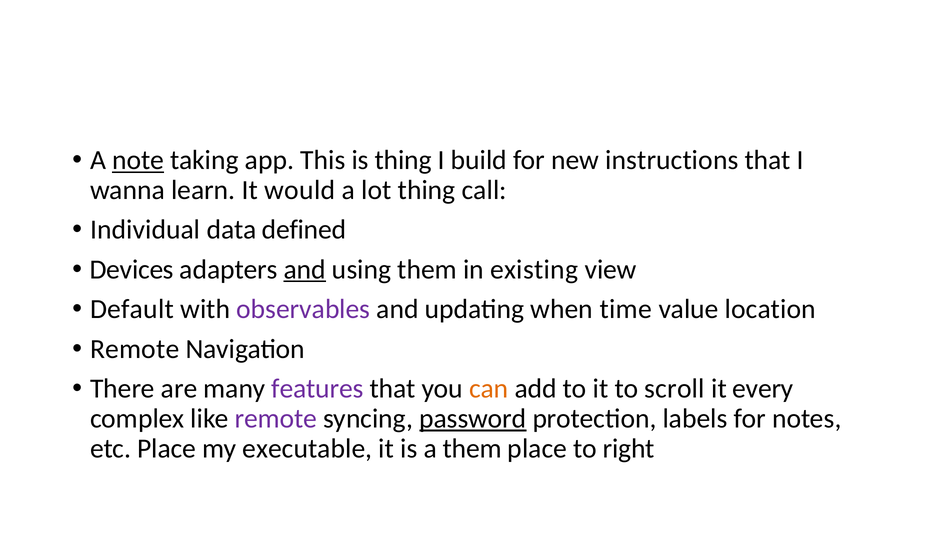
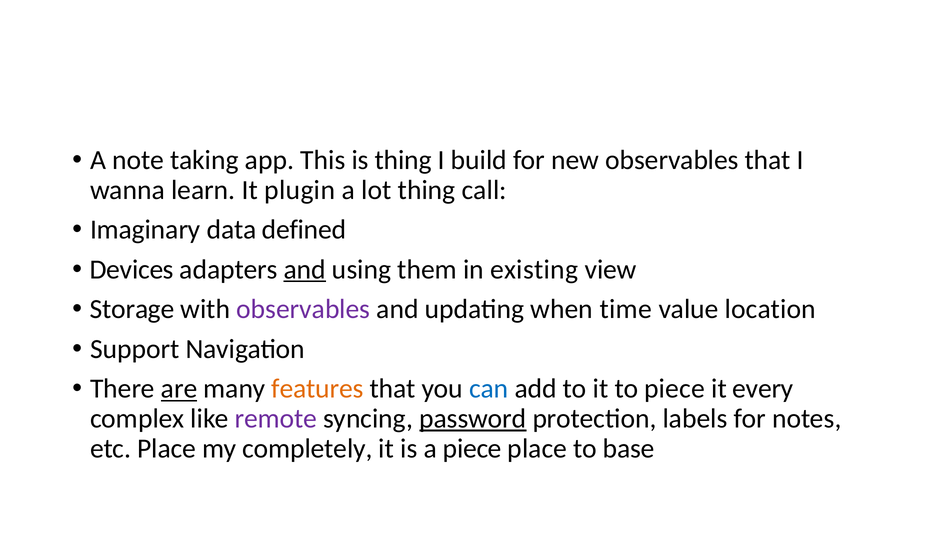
note underline: present -> none (138, 160)
new instructions: instructions -> observables (672, 160)
would: would -> plugin (300, 190)
Individual: Individual -> Imaginary (145, 230)
Default: Default -> Storage (132, 309)
Remote: Remote -> Support (135, 349)
are underline: none -> present (179, 389)
features colour: purple -> orange (317, 389)
can colour: orange -> blue (489, 389)
to scroll: scroll -> piece (675, 389)
executable: executable -> completely (307, 449)
a them: them -> piece (472, 449)
right: right -> base (629, 449)
